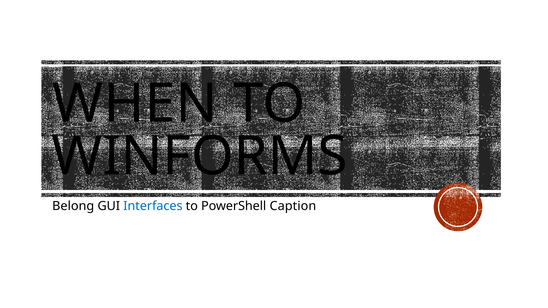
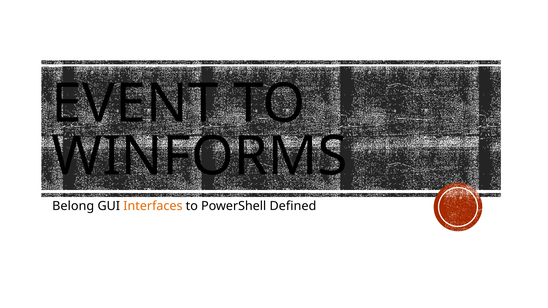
WHEN: WHEN -> EVENT (135, 104)
Interfaces colour: blue -> orange (153, 206)
Caption: Caption -> Defined (293, 206)
